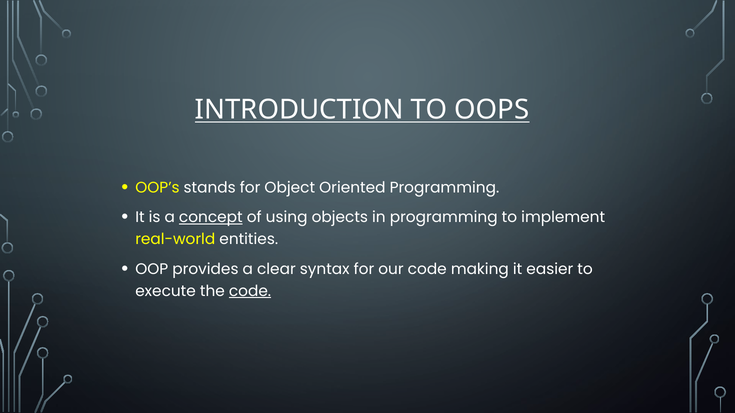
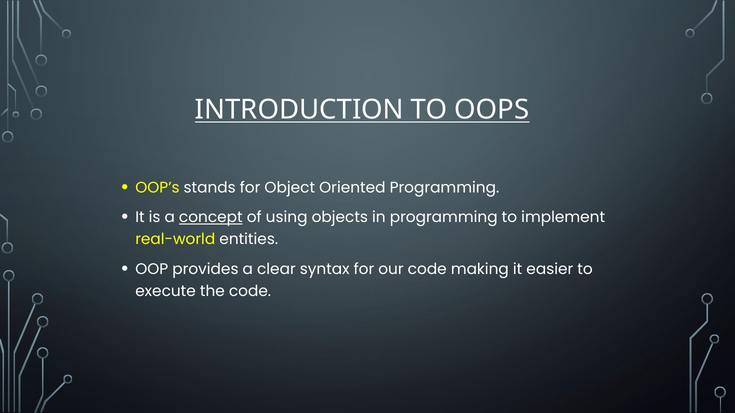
code underline: present -> none (250, 291)
